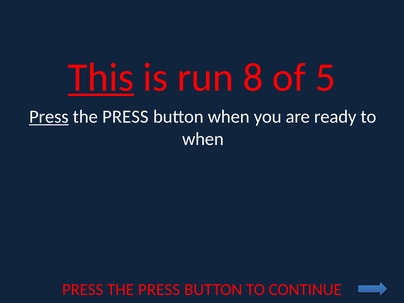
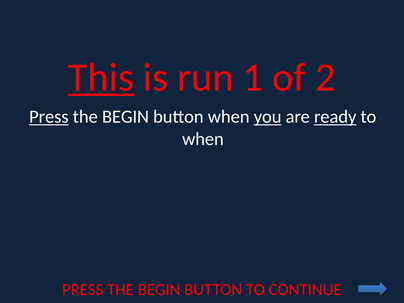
8: 8 -> 1 (253, 78)
5: 5 -> 2 (325, 78)
PRESS: PRESS -> BEGIN (126, 117)
you underline: none -> present (268, 117)
ready underline: none -> present (335, 117)
PRESS: PRESS -> BEGIN (159, 290)
